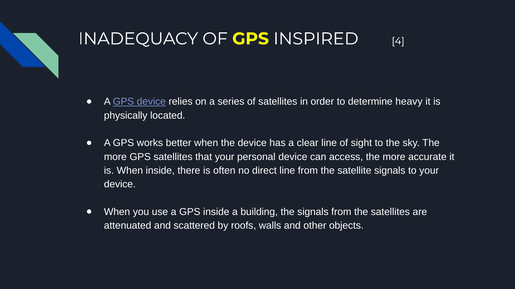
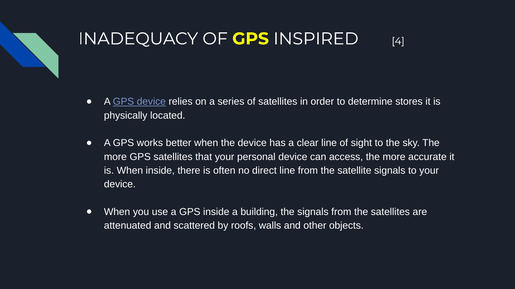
heavy: heavy -> stores (409, 102)
